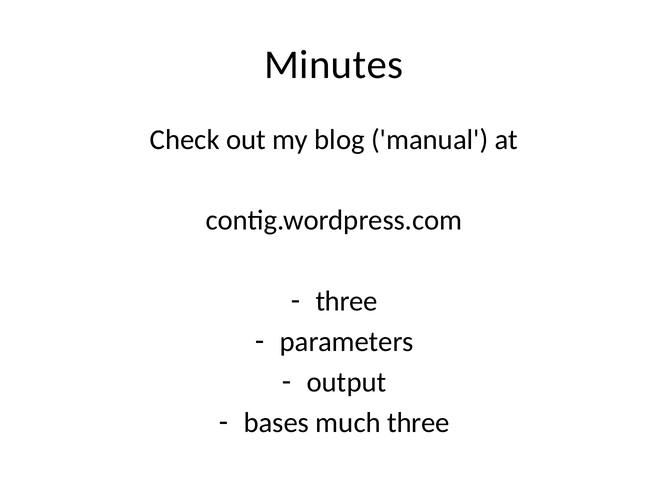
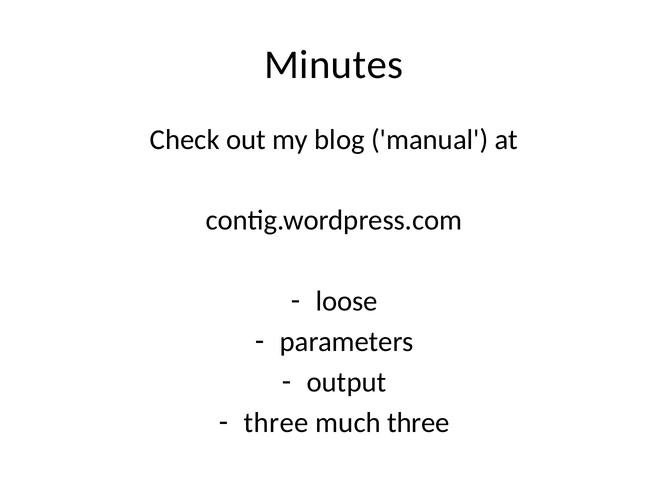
three: three -> loose (347, 301)
bases: bases -> three (276, 423)
